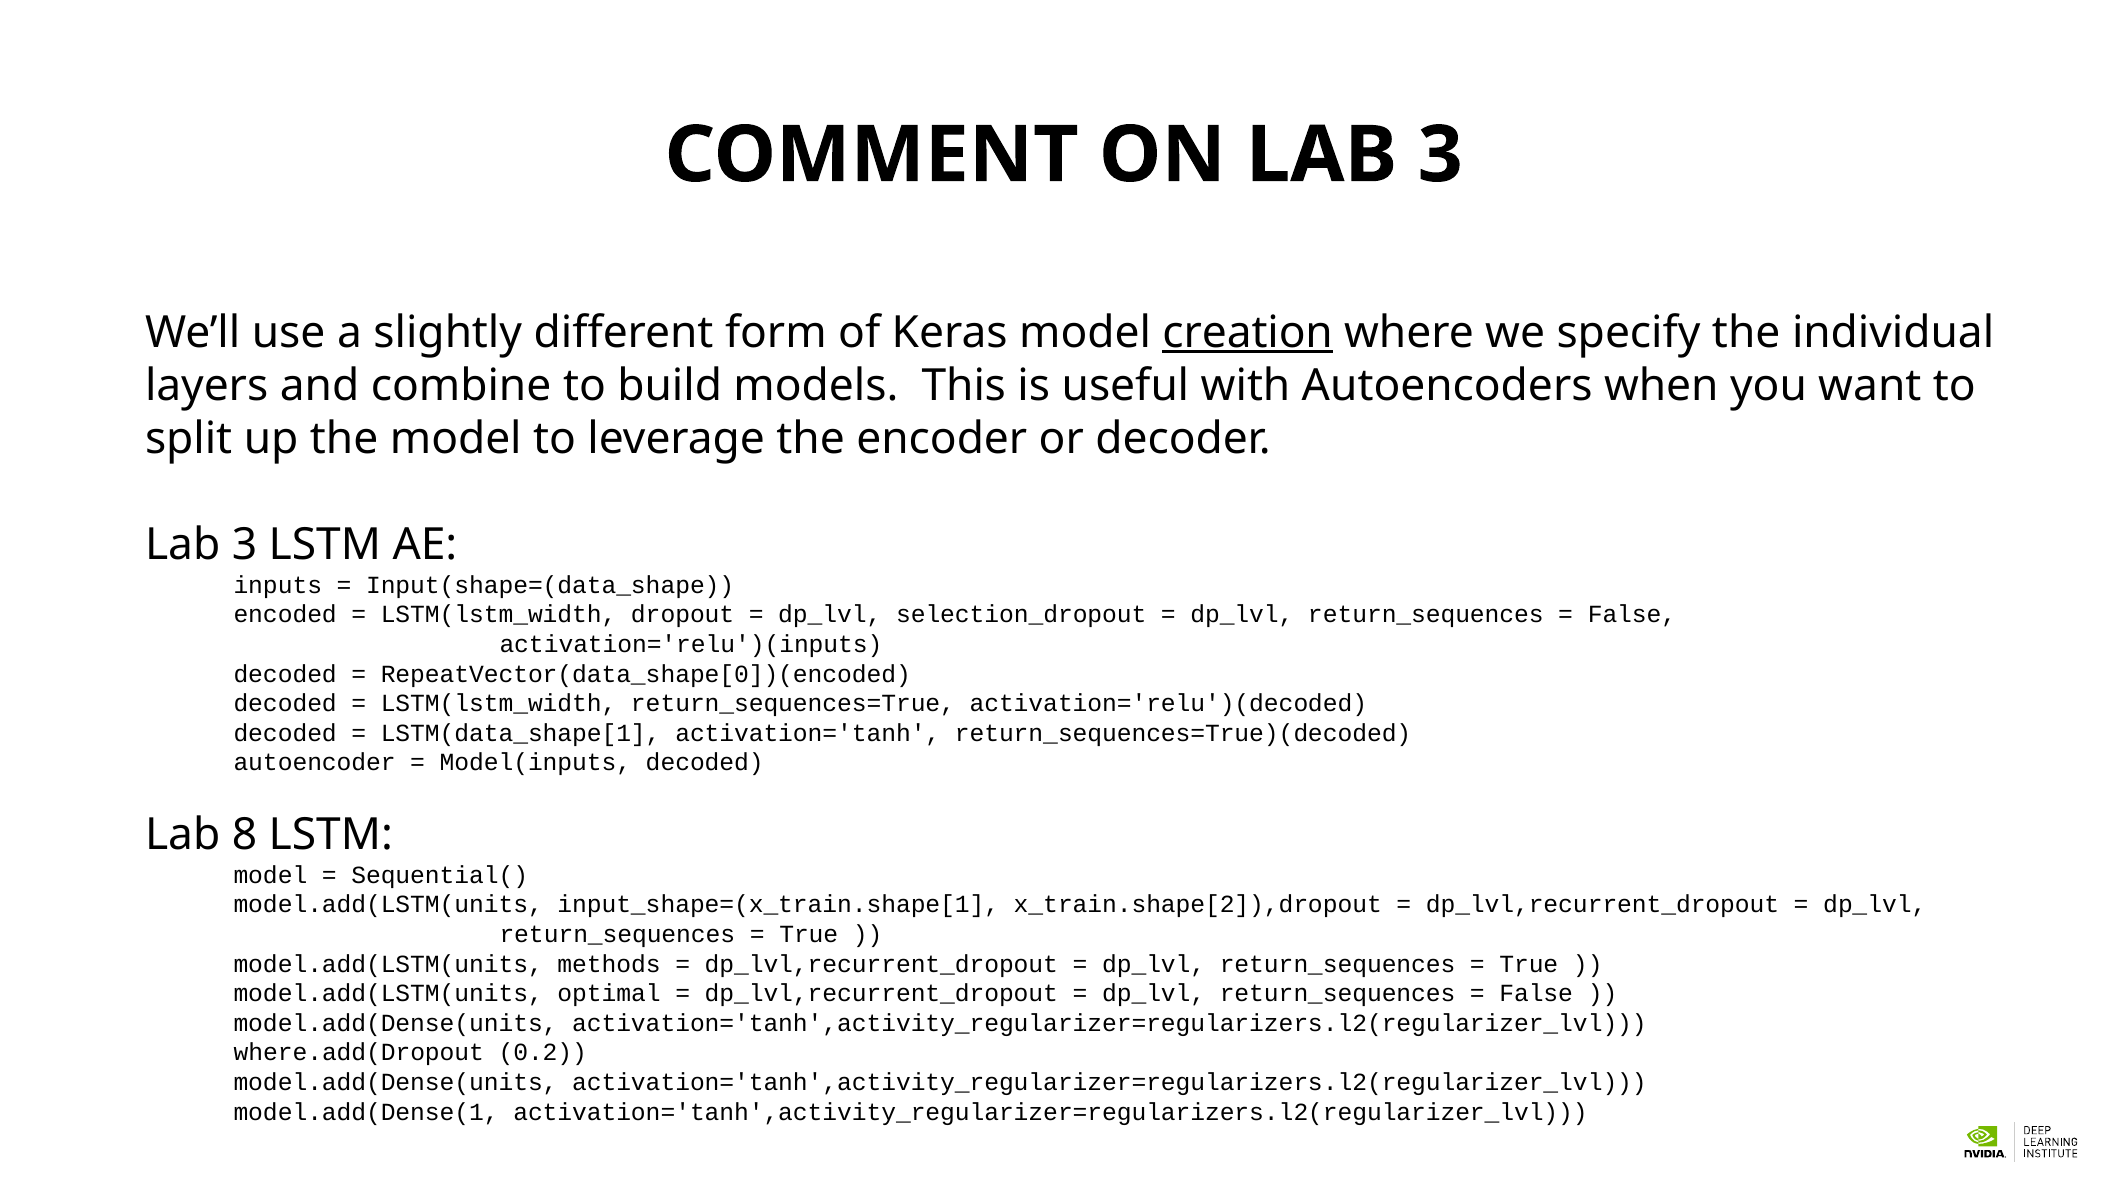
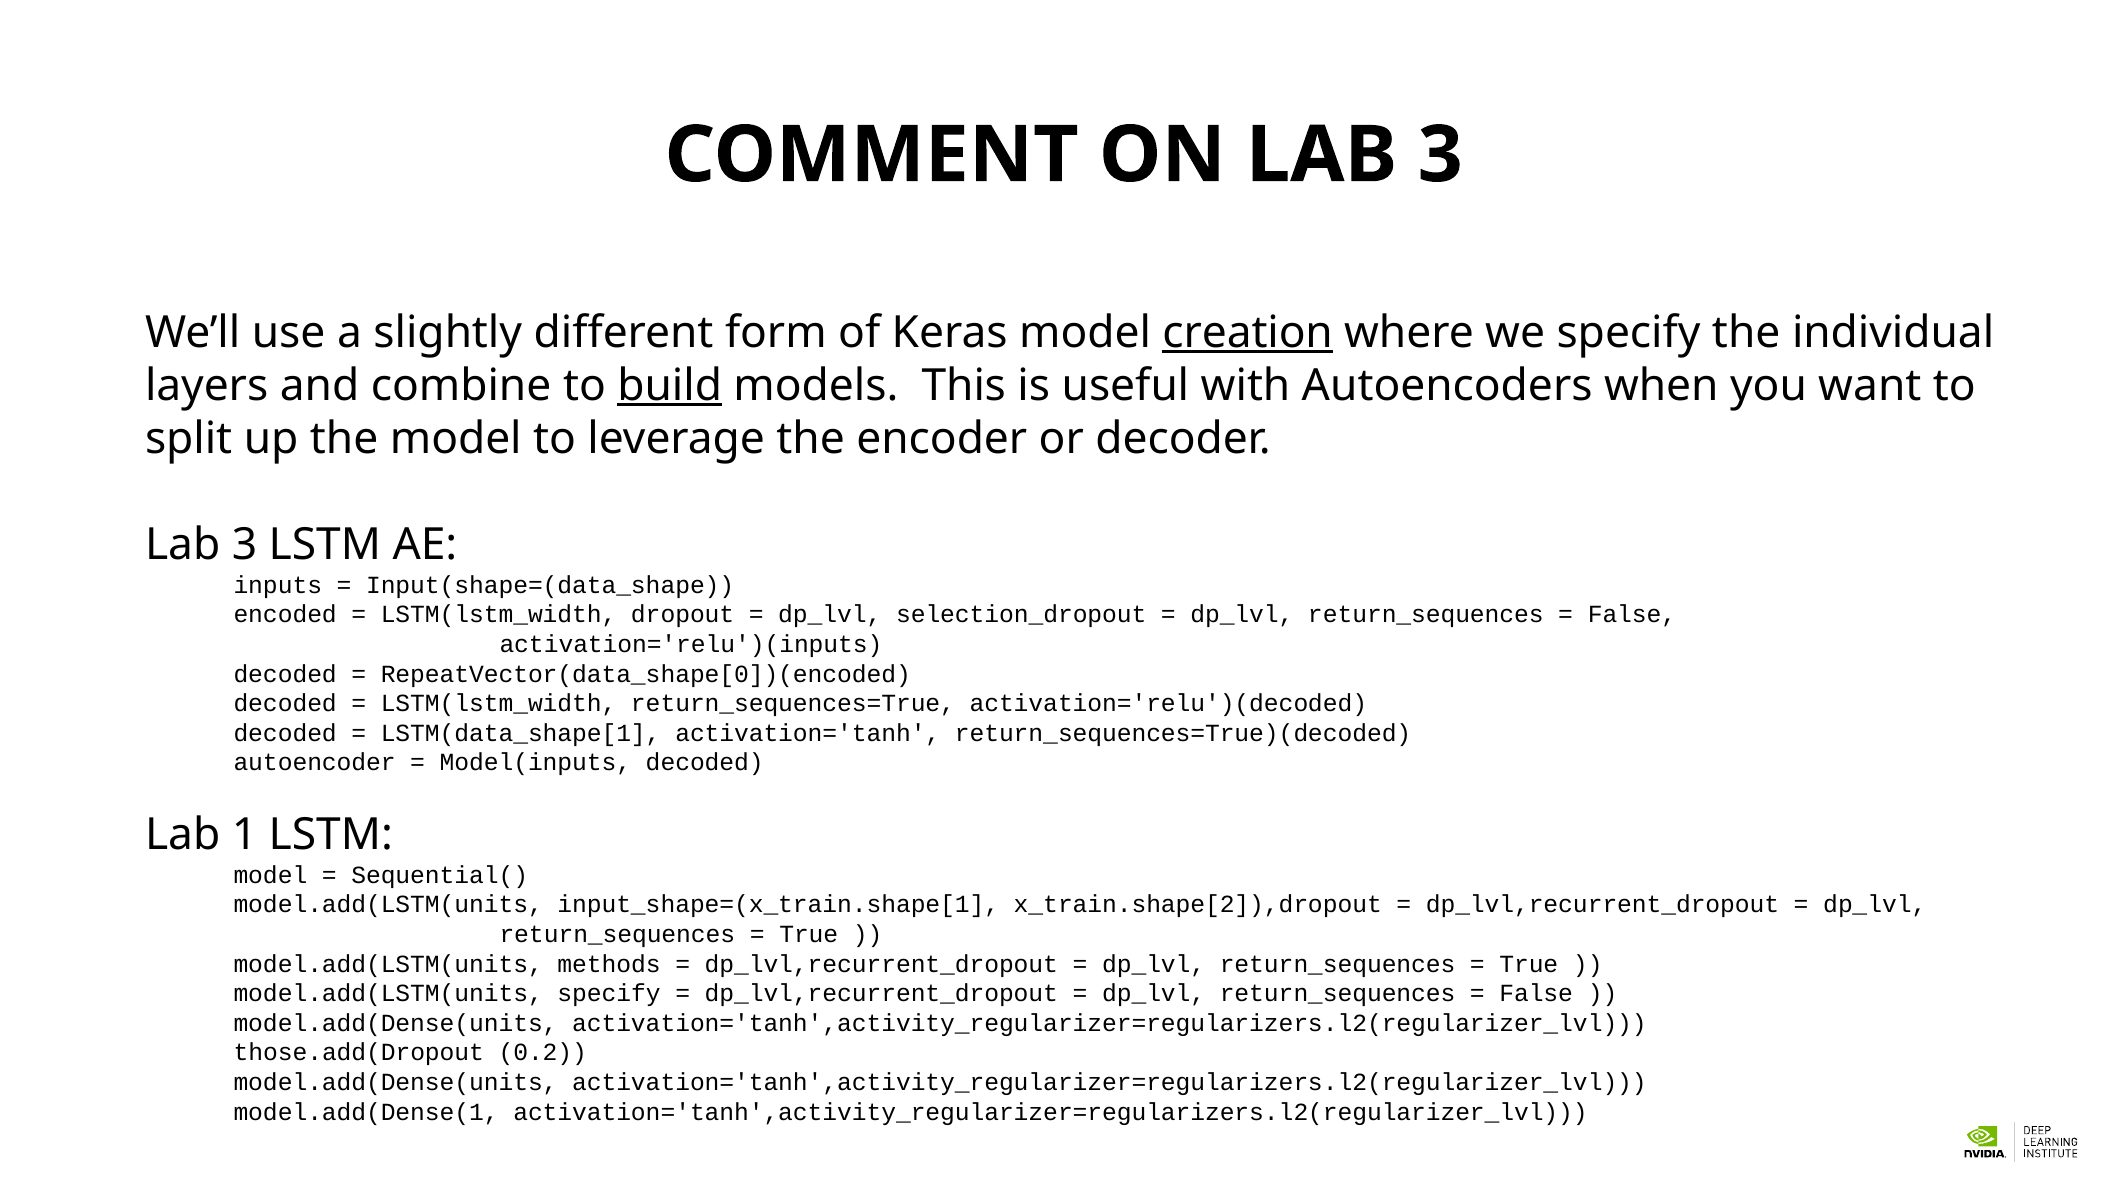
build underline: none -> present (670, 386)
8: 8 -> 1 (245, 835)
model.add(LSTM(units optimal: optimal -> specify (609, 994)
where.add(Dropout: where.add(Dropout -> those.add(Dropout (359, 1053)
